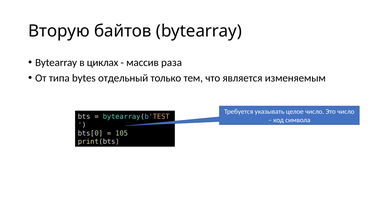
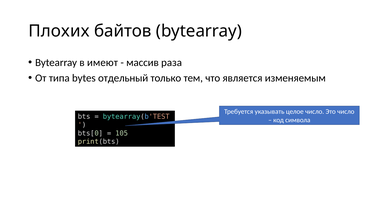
Вторую: Вторую -> Плохих (59, 31)
циклах: циклах -> имеют (102, 63)
